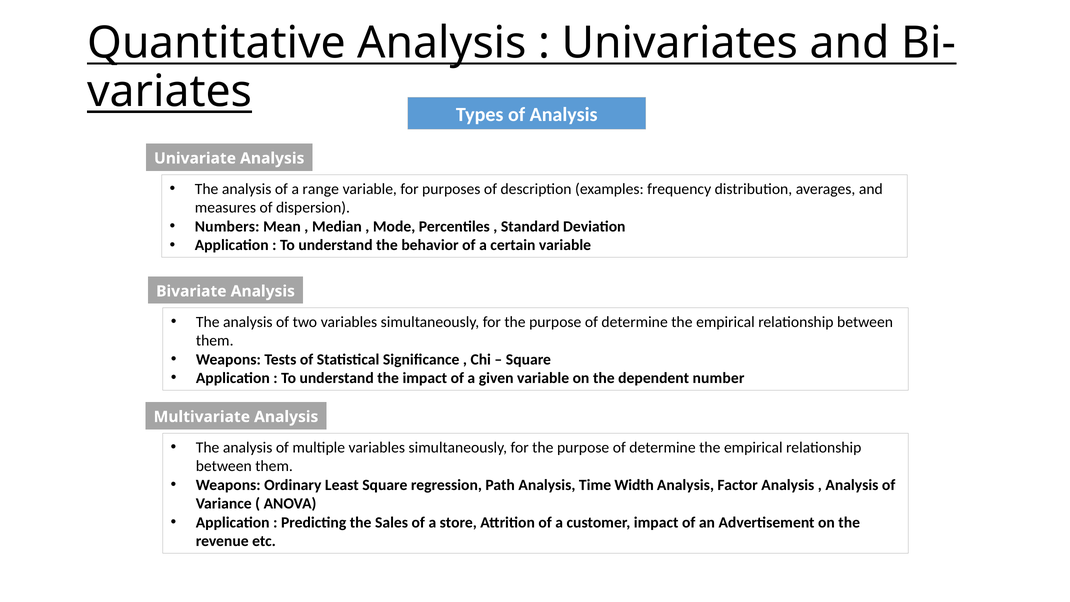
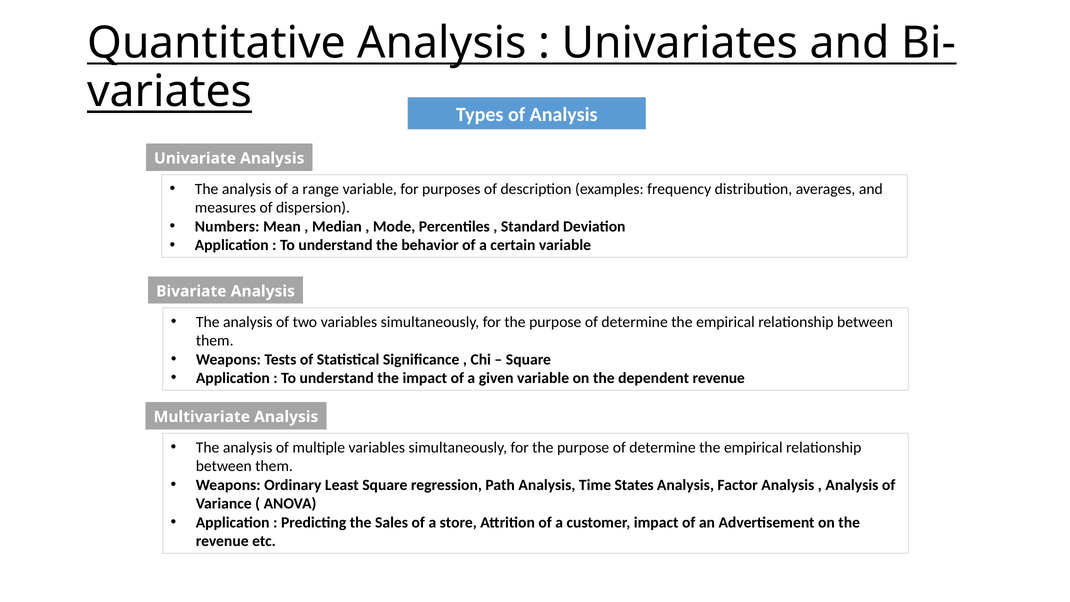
dependent number: number -> revenue (719, 378)
Width: Width -> States (634, 485)
